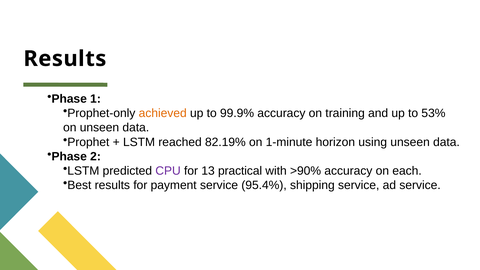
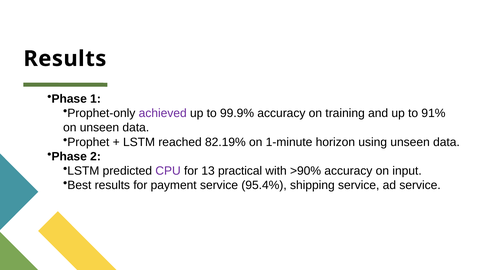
achieved colour: orange -> purple (163, 113)
53%: 53% -> 91% (433, 113)
each: each -> input (407, 171)
